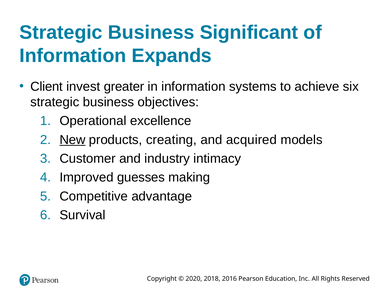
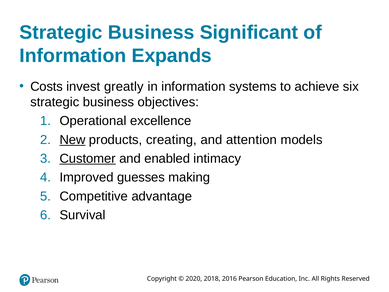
Client: Client -> Costs (47, 86)
greater: greater -> greatly (124, 86)
acquired: acquired -> attention (251, 140)
Customer underline: none -> present (88, 158)
industry: industry -> enabled (167, 158)
